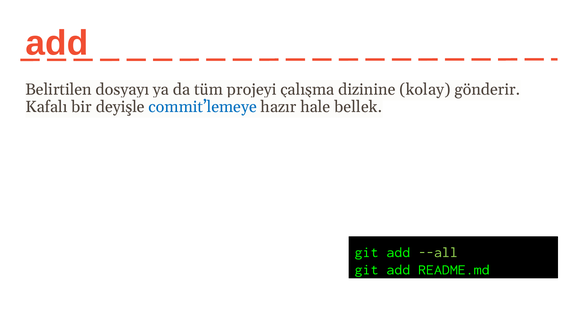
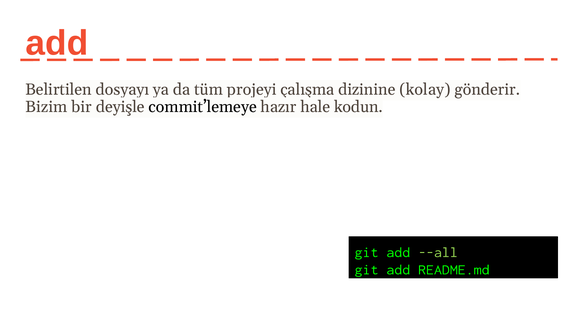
Kafalı: Kafalı -> Bizim (47, 107)
commit’lemeye colour: blue -> black (203, 107)
bellek: bellek -> kodun (358, 107)
